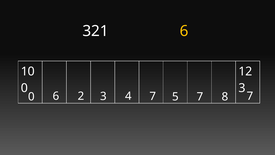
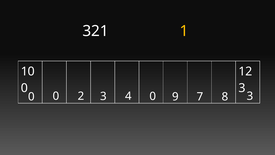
321 6: 6 -> 1 (184, 31)
2 7: 7 -> 0 (153, 96)
5: 5 -> 9 (175, 97)
8 7: 7 -> 3 (250, 96)
0 6: 6 -> 0 (56, 96)
